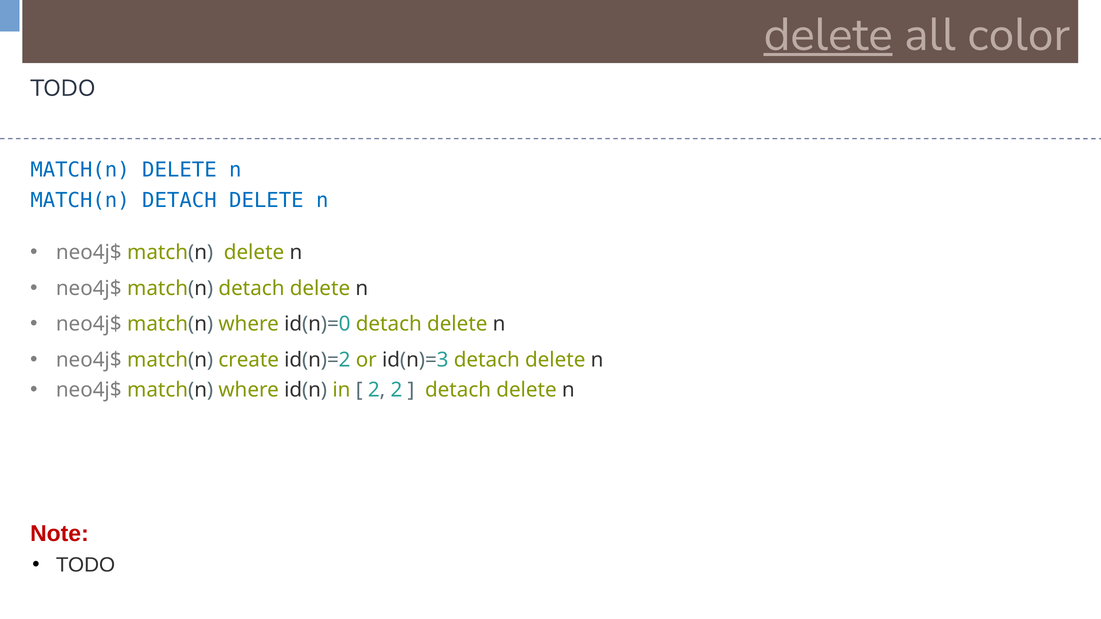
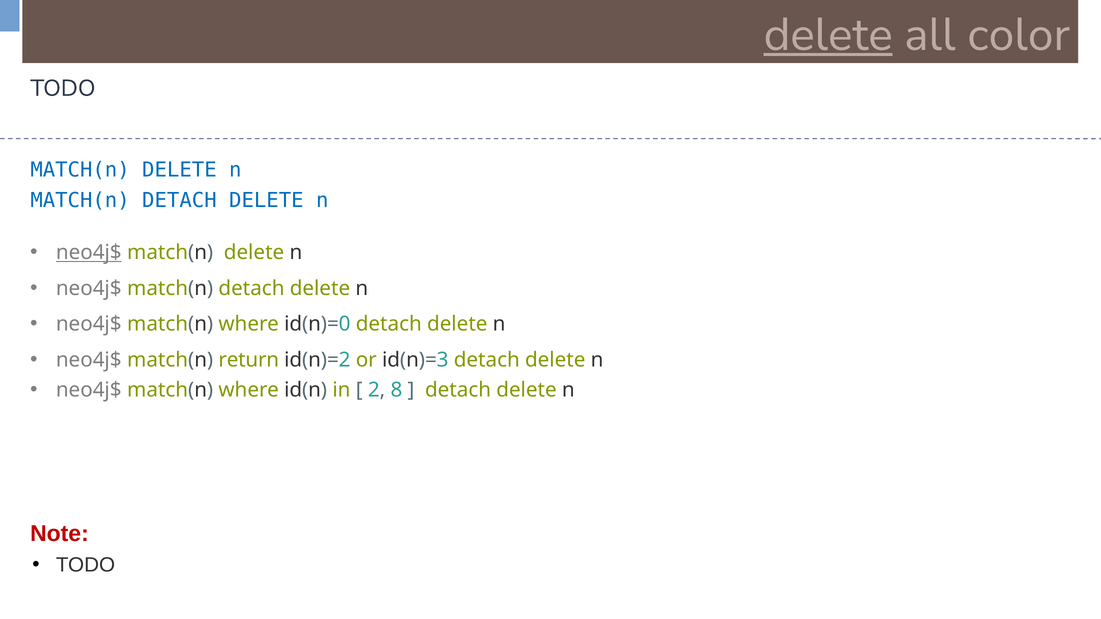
neo4j$ underline: none -> present (89, 253)
create: create -> return (249, 360)
2 2: 2 -> 8 (396, 390)
